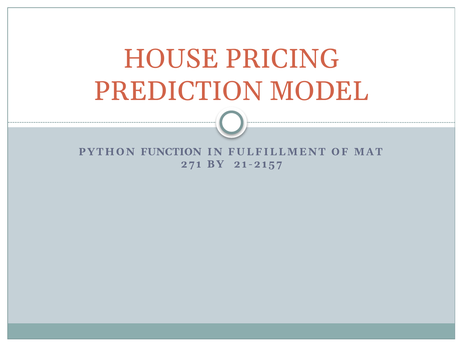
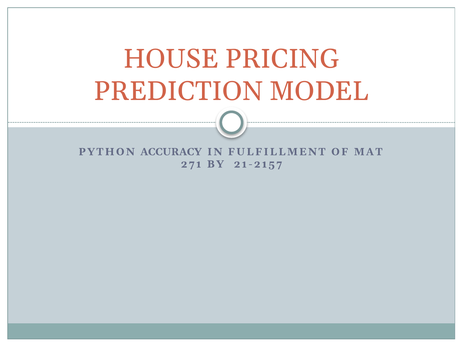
FUNCTION: FUNCTION -> ACCURACY (171, 152)
